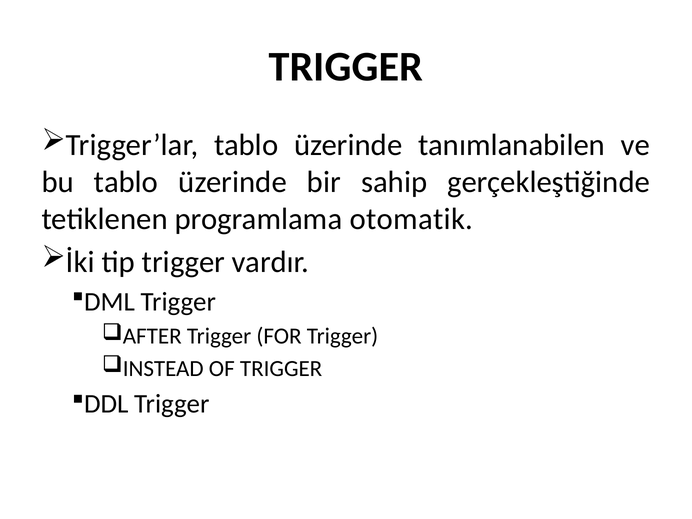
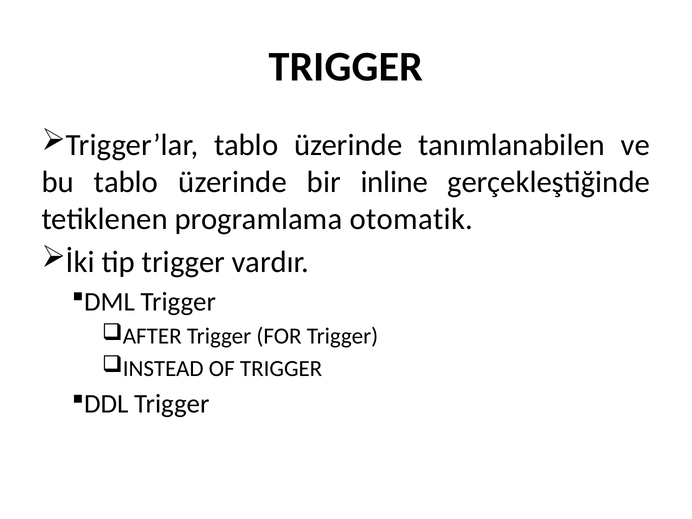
sahip: sahip -> inline (394, 182)
